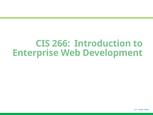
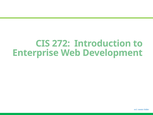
266: 266 -> 272 (61, 43)
